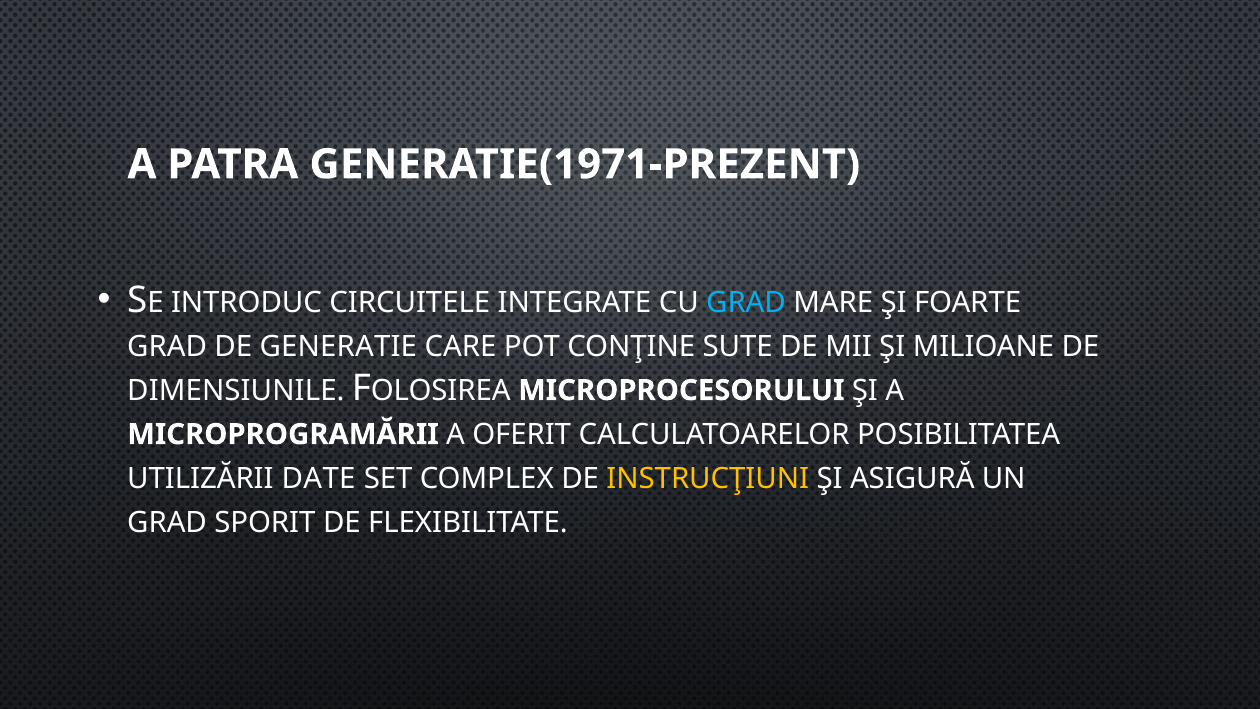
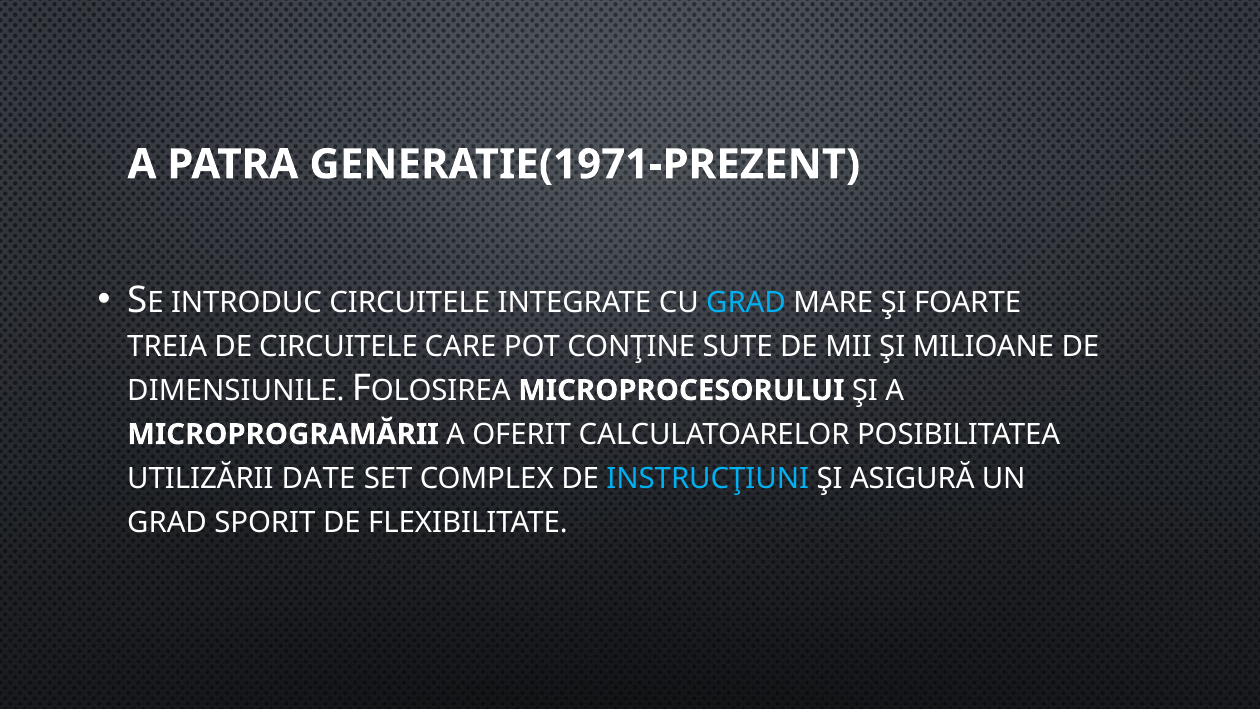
GRAD: GRAD -> TREIA (167, 346)
DE GENERATIE: GENERATIE -> CIRCUITELE (339, 346)
INSTRUCŢIUNI colour: yellow -> light blue (708, 478)
